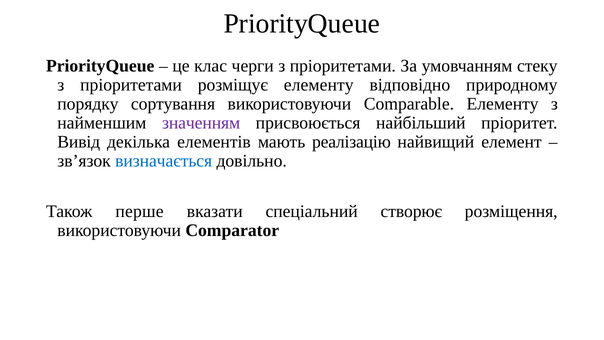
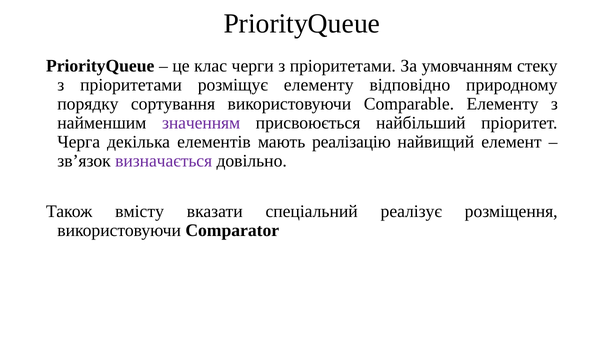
Вивід: Вивід -> Черга (79, 142)
визначається colour: blue -> purple (164, 161)
перше: перше -> вмісту (140, 211)
створює: створює -> реалізує (411, 211)
